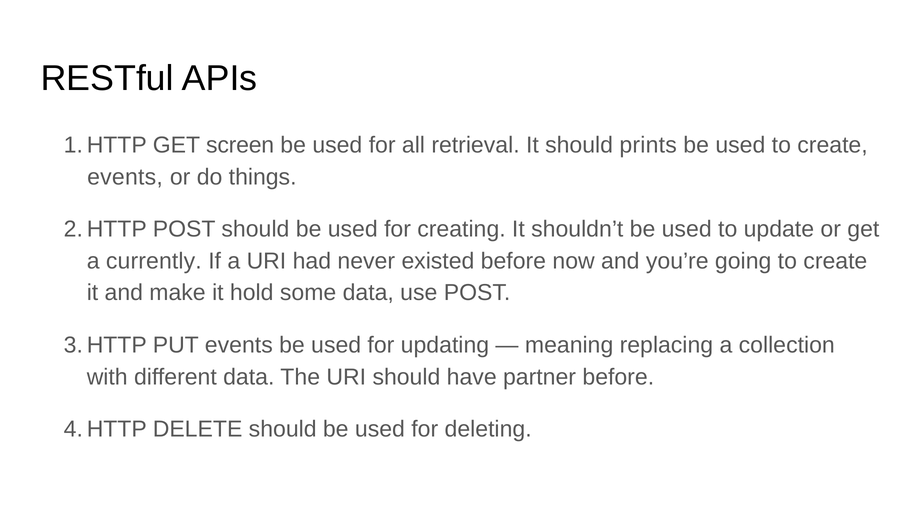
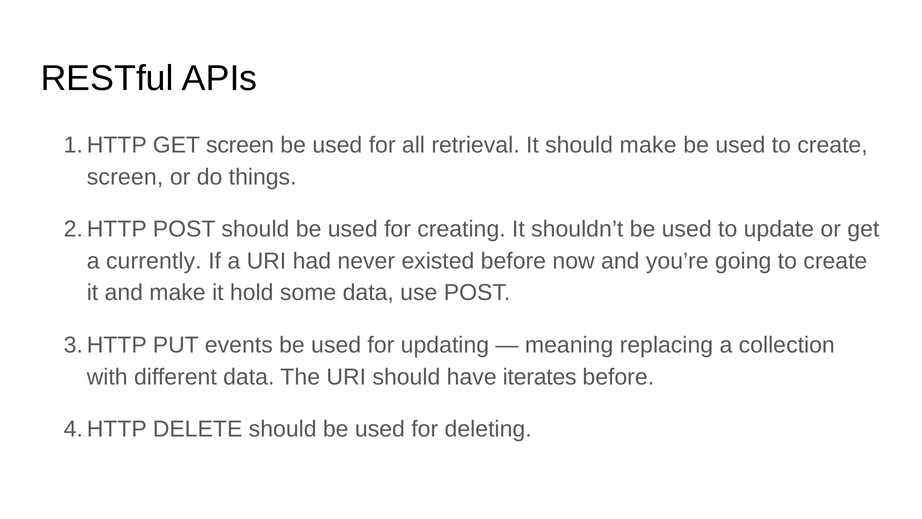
should prints: prints -> make (648, 145)
events: events -> screen (125, 177)
partner: partner -> iterates (540, 377)
